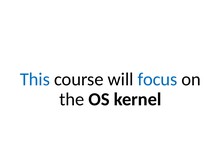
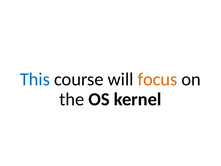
focus colour: blue -> orange (157, 79)
